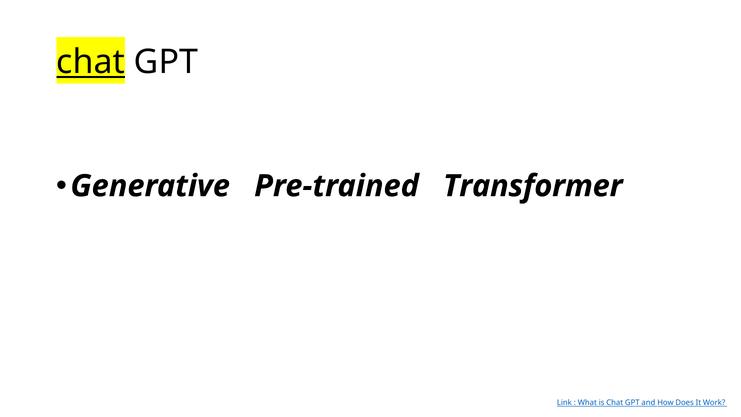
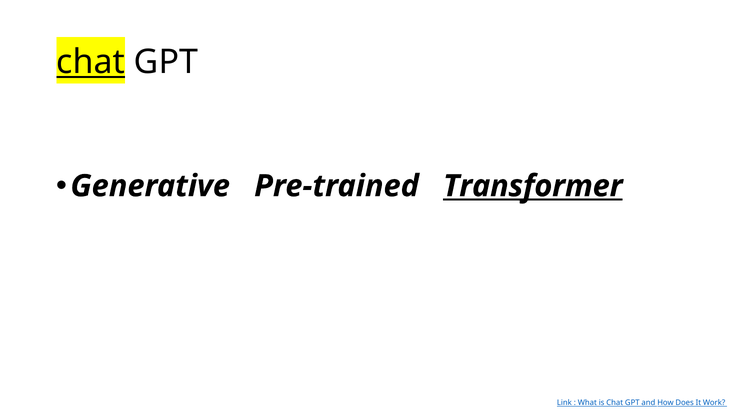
Transformer underline: none -> present (533, 186)
